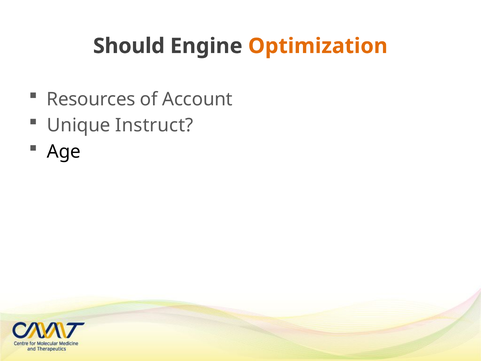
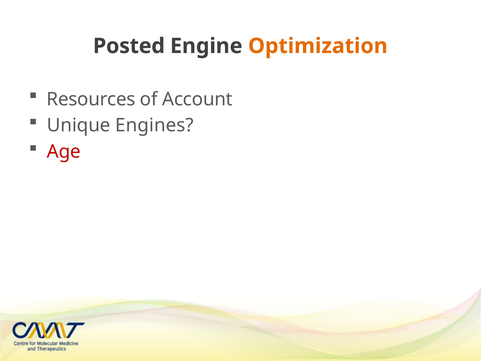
Should: Should -> Posted (129, 46)
Instruct: Instruct -> Engines (154, 125)
Age colour: black -> red (64, 152)
